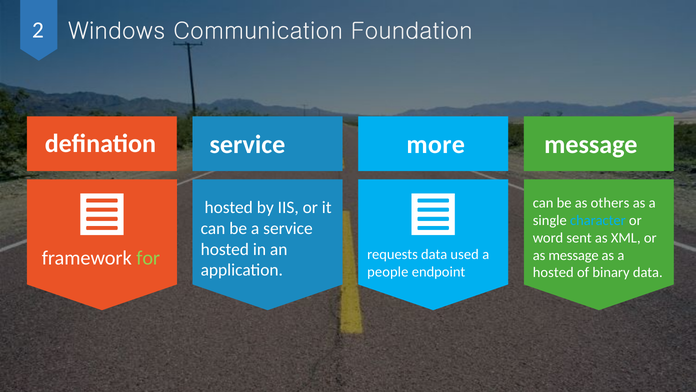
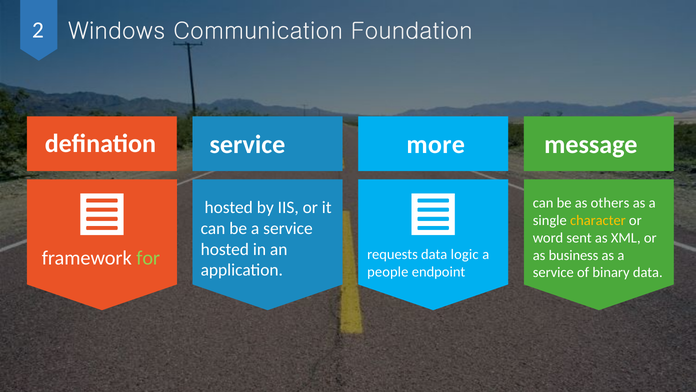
character colour: light blue -> yellow (598, 220)
used: used -> logic (465, 254)
as message: message -> business (574, 255)
hosted: hosted -> service (553, 272)
